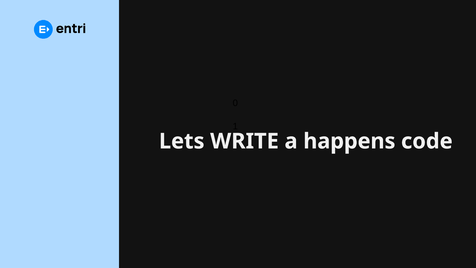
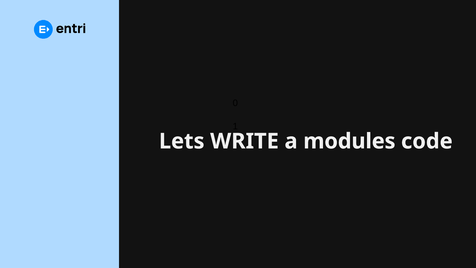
happens: happens -> modules (349, 141)
